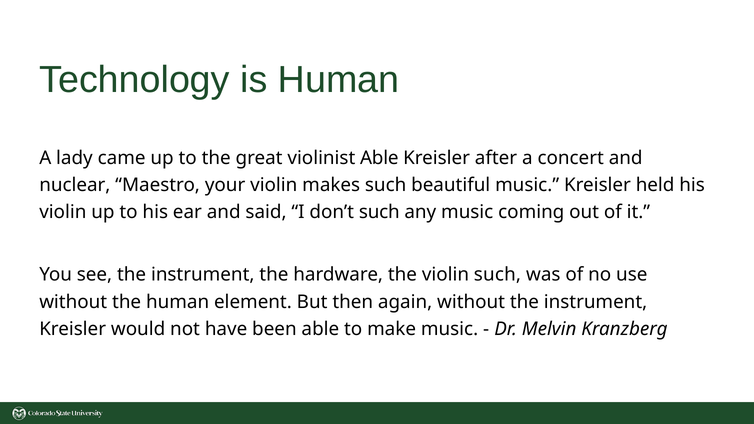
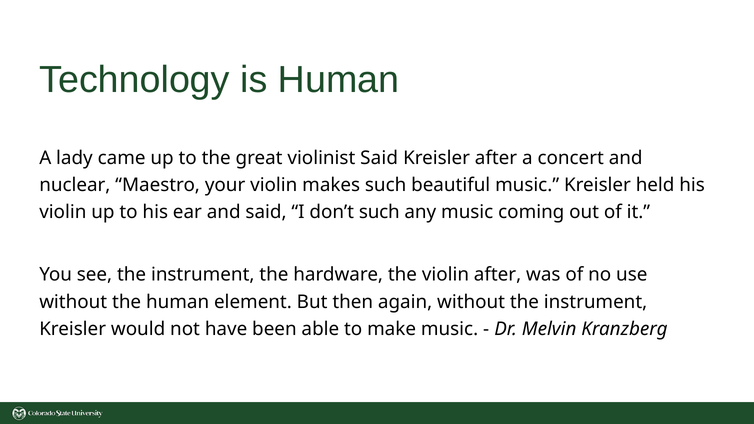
violinist Able: Able -> Said (379, 158)
violin such: such -> after (498, 275)
